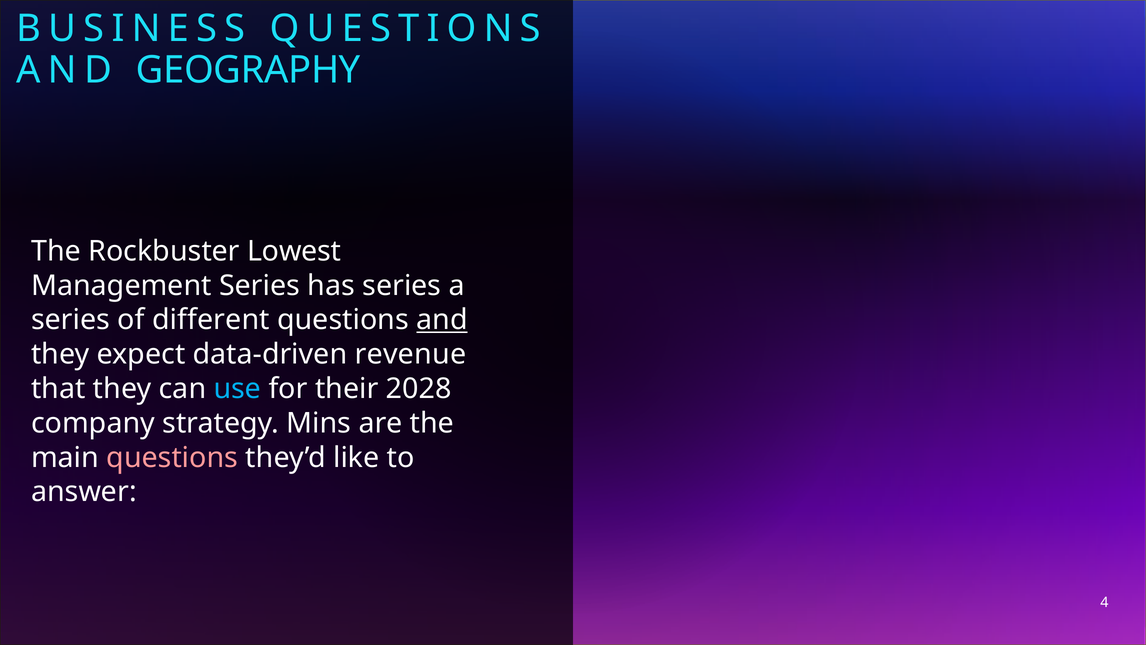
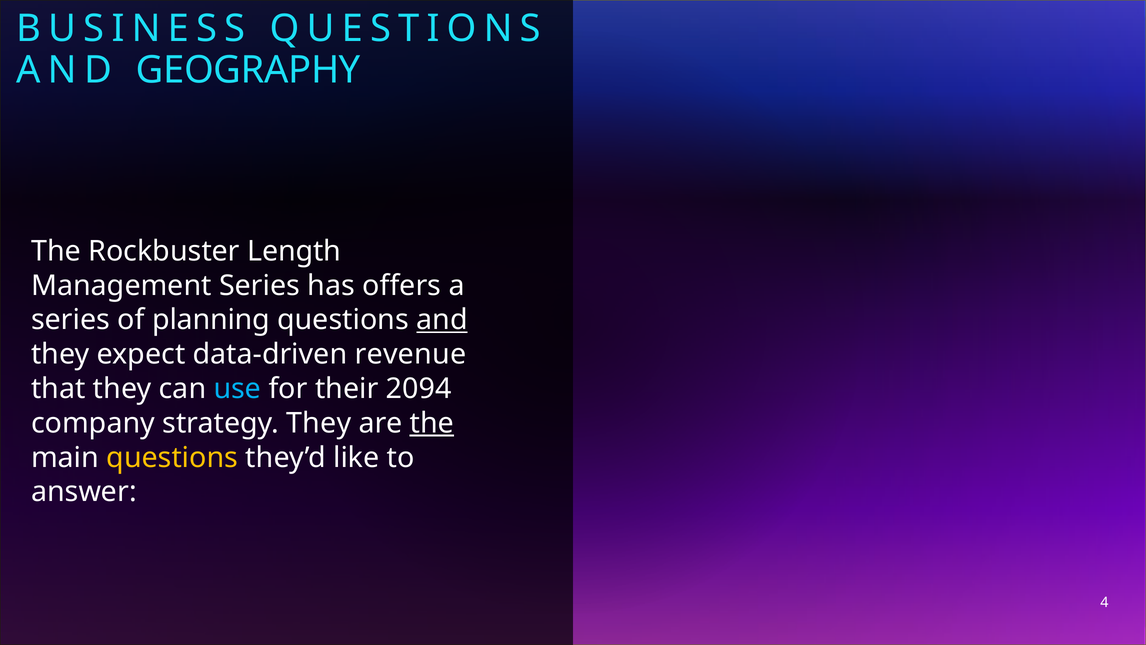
Lowest: Lowest -> Length (294, 251)
has series: series -> offers (402, 285)
different: different -> planning (211, 320)
2028: 2028 -> 2094 (419, 389)
strategy Mins: Mins -> They (319, 423)
the underline: none -> present (432, 423)
questions colour: pink -> yellow (172, 457)
